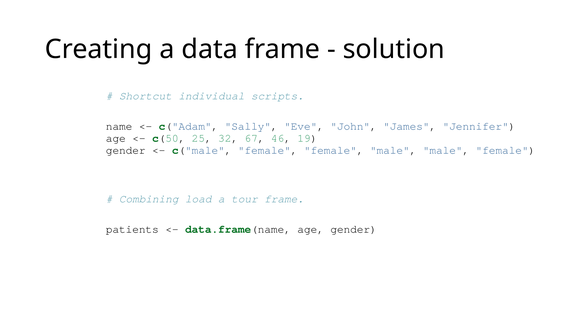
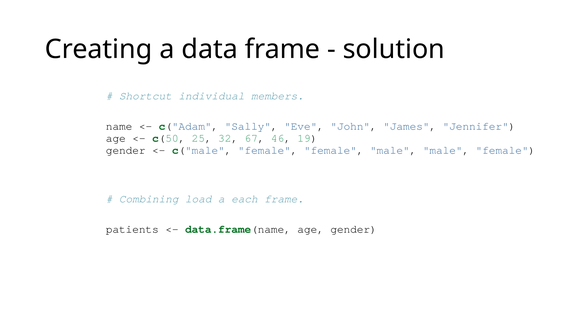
scripts: scripts -> members (278, 96)
tour: tour -> each (245, 199)
